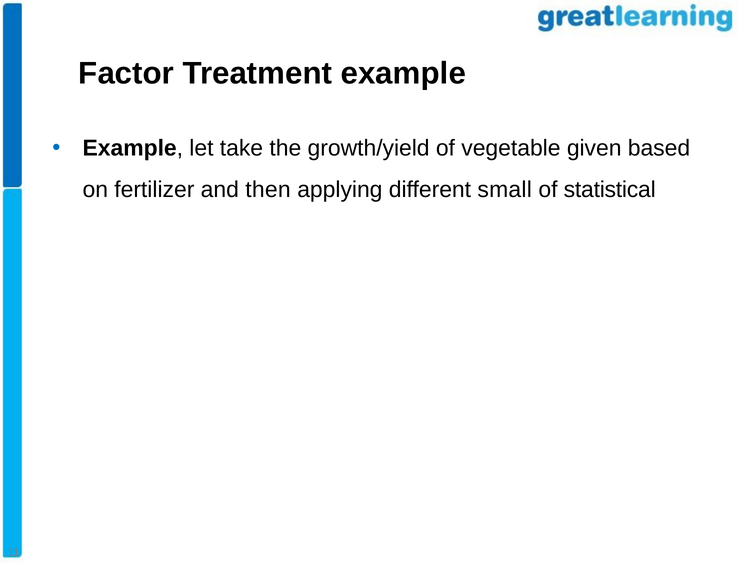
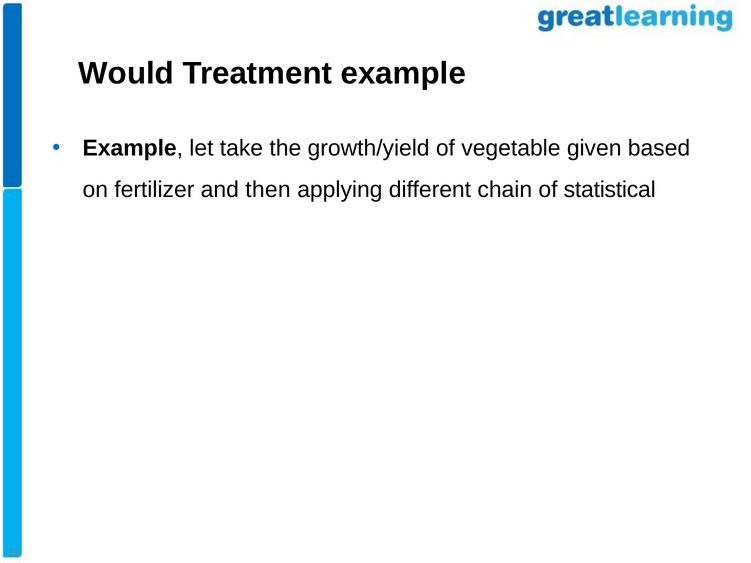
Factor: Factor -> Would (126, 74)
small: small -> chain (505, 190)
